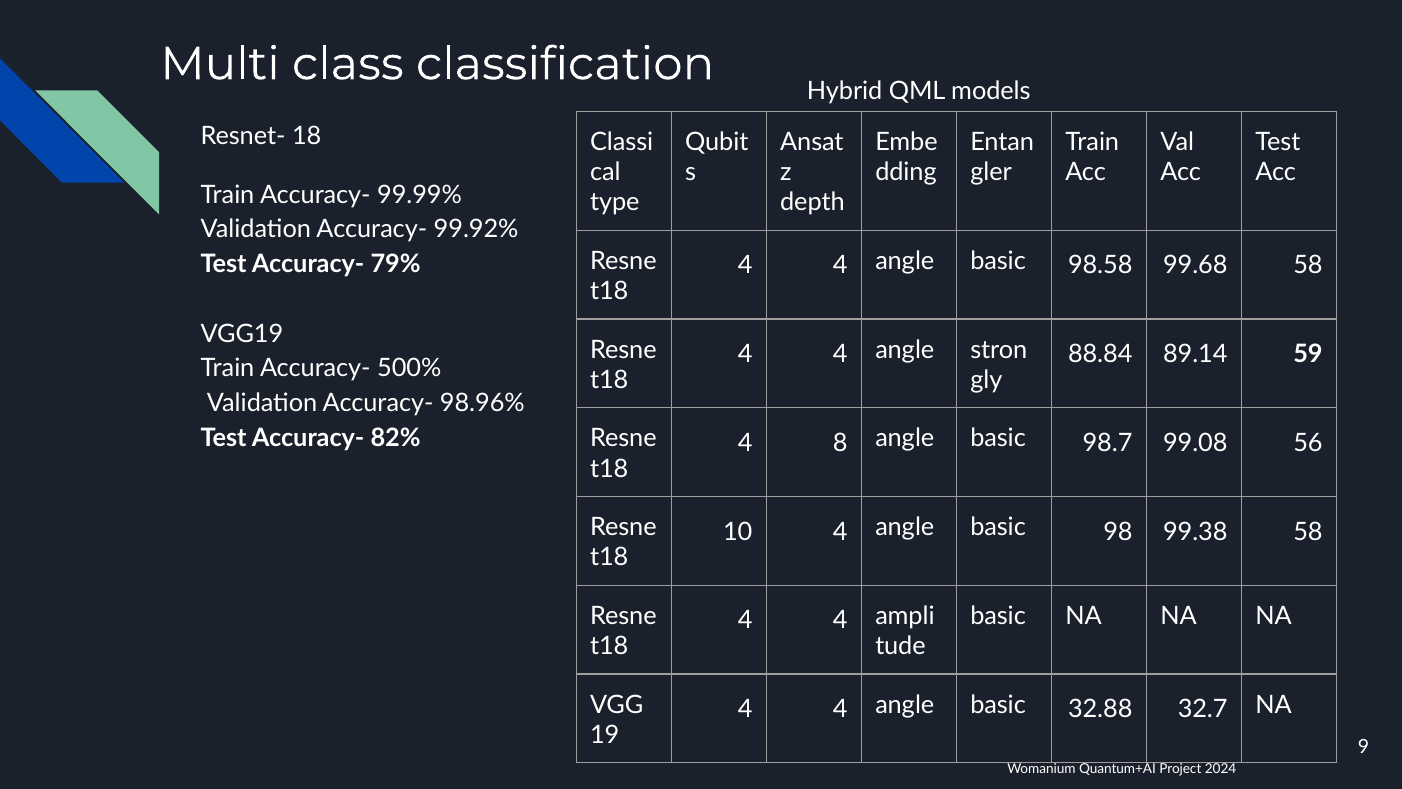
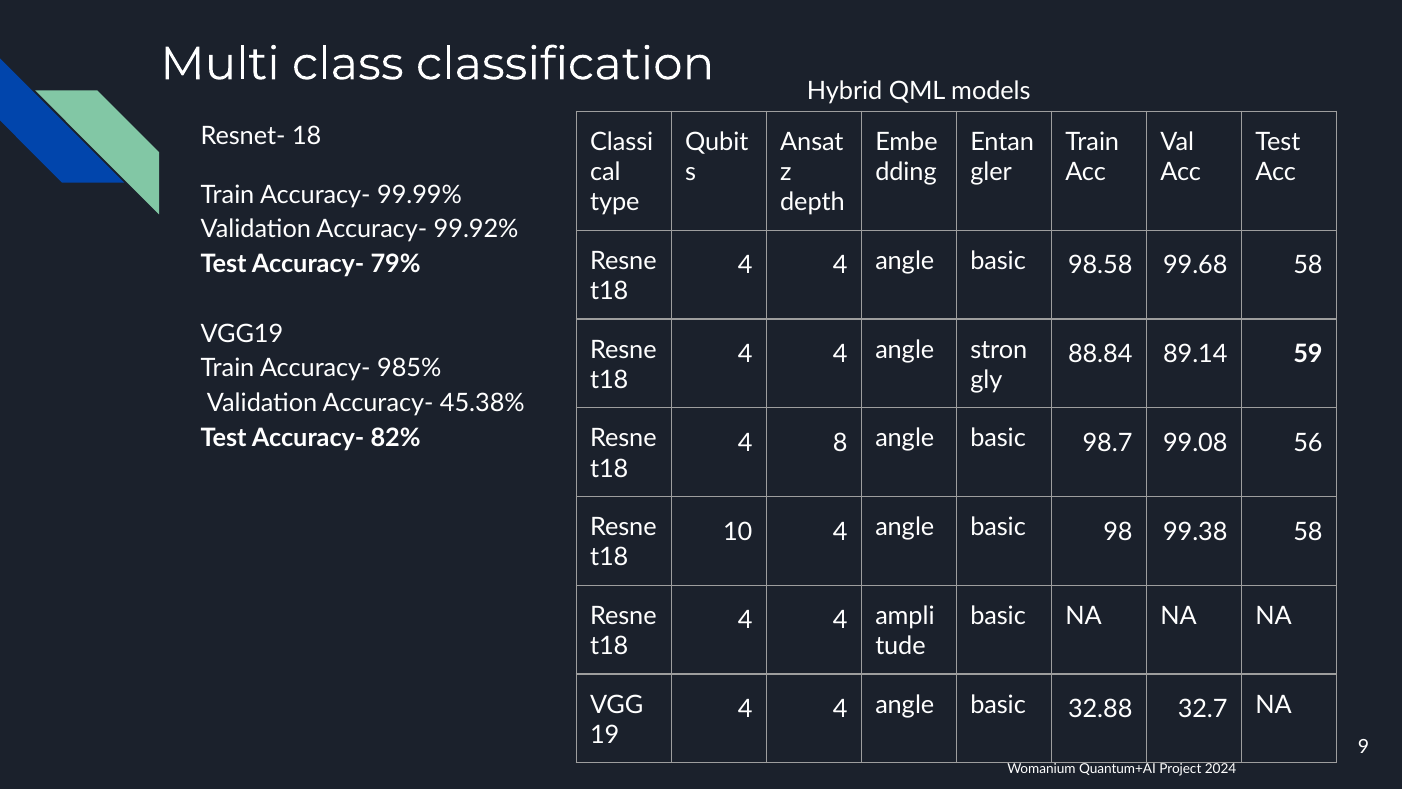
500%: 500% -> 985% (409, 368)
98.96%: 98.96% -> 45.38% (482, 403)
